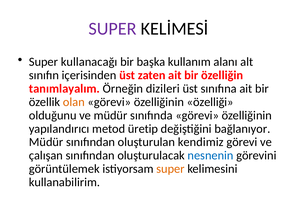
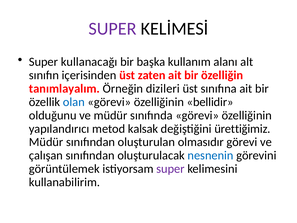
olan colour: orange -> blue (74, 102)
özelliği: özelliği -> bellidir (210, 102)
üretip: üretip -> kalsak (143, 129)
bağlanıyor: bağlanıyor -> ürettiğimiz (242, 129)
kendimiz: kendimiz -> olmasıdır (201, 142)
super colour: orange -> purple (170, 169)
